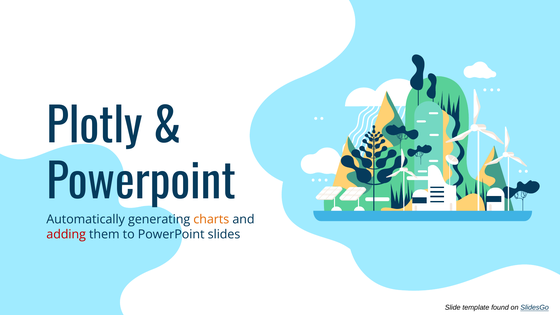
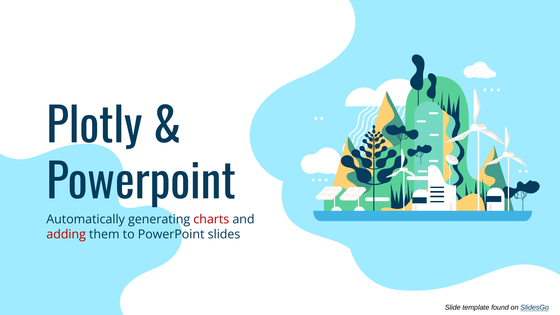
charts colour: orange -> red (211, 219)
